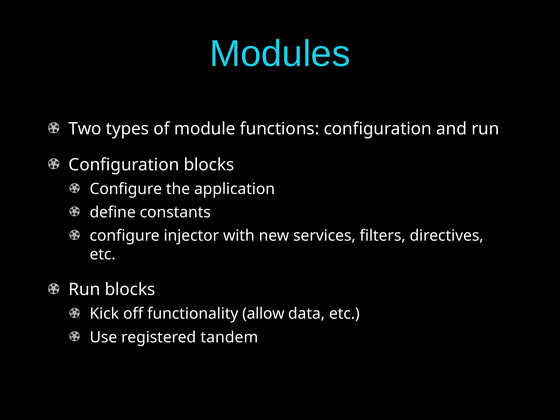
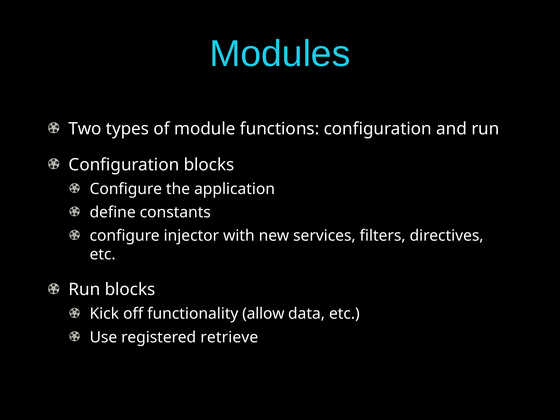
tandem: tandem -> retrieve (229, 337)
